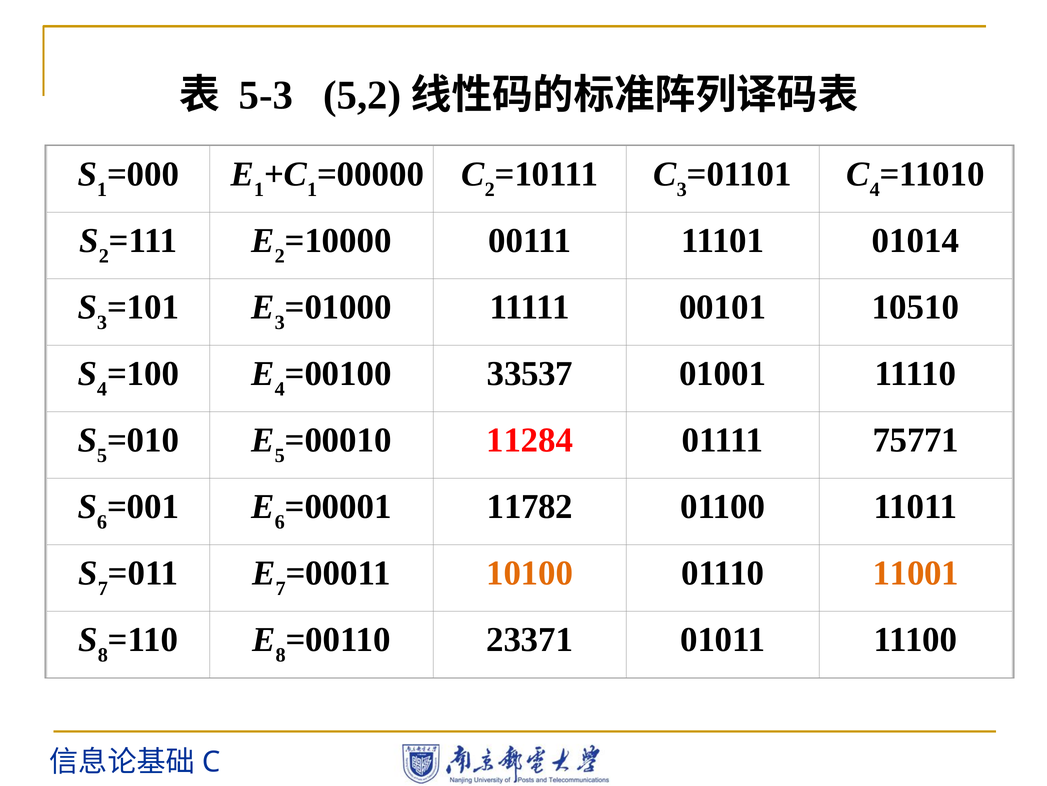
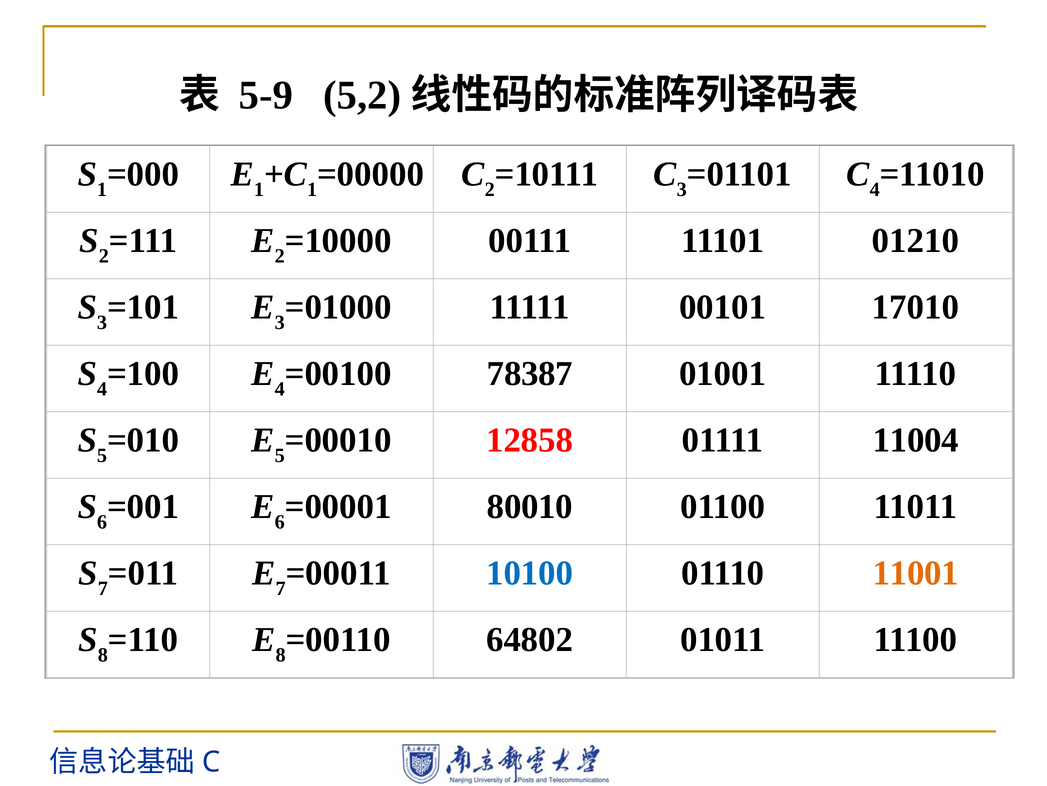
5-3: 5-3 -> 5-9 (266, 95)
01014: 01014 -> 01210 (916, 241)
10510: 10510 -> 17010 (916, 307)
33537: 33537 -> 78387 (530, 374)
11284: 11284 -> 12858 (530, 440)
75771: 75771 -> 11004 (916, 440)
11782: 11782 -> 80010 (530, 506)
10100 colour: orange -> blue (530, 573)
23371: 23371 -> 64802 (530, 639)
